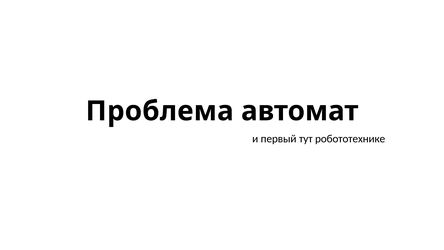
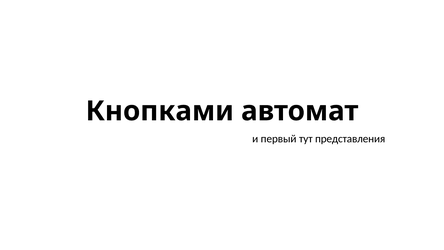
Проблема: Проблема -> Кнопками (160, 111)
робототехнике: робототехнике -> представления (350, 139)
